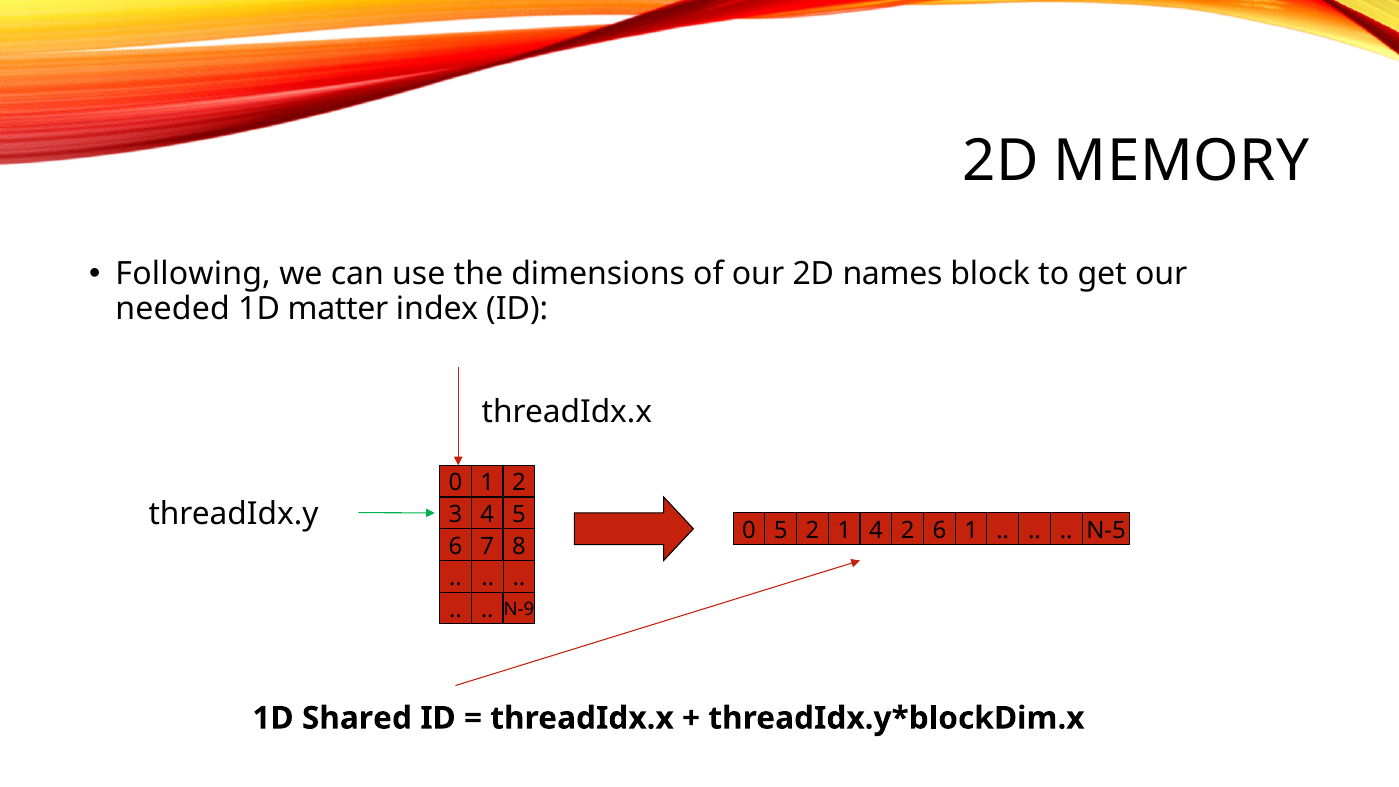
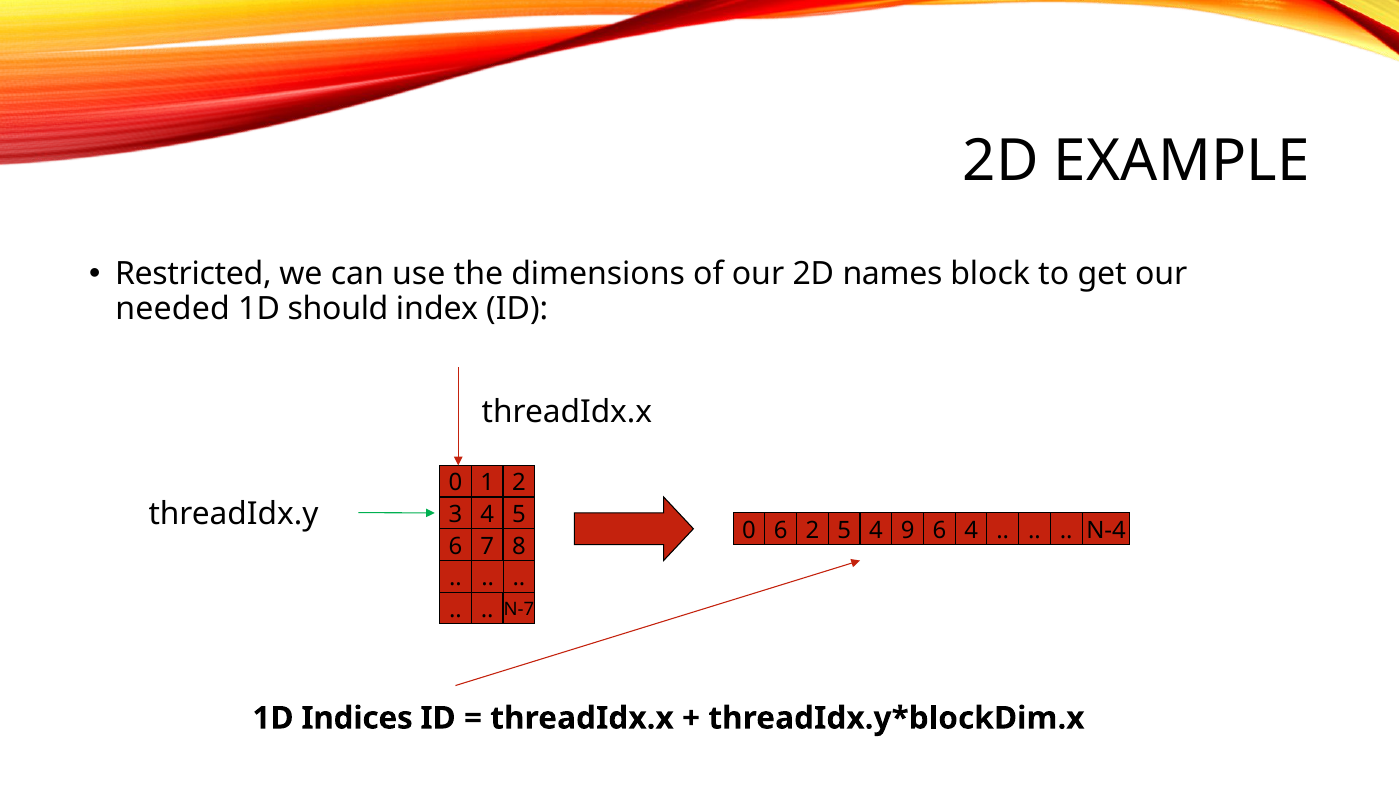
MEMORY: MEMORY -> EXAMPLE (1182, 161)
Following: Following -> Restricted (193, 274)
matter: matter -> should (338, 309)
0 5: 5 -> 6 (781, 530)
2 1: 1 -> 5 (844, 530)
4 2: 2 -> 9 (908, 530)
6 1: 1 -> 4 (971, 530)
N-5: N-5 -> N-4 (1106, 530)
N-9: N-9 -> N-7 (519, 609)
Shared: Shared -> Indices (357, 718)
